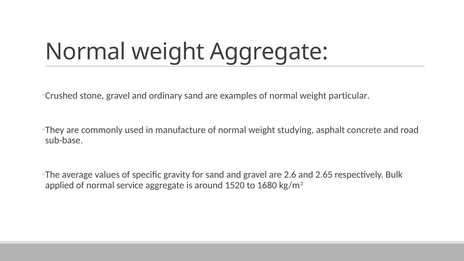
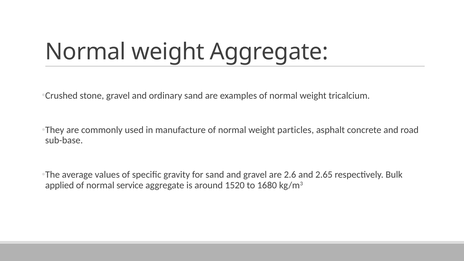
particular: particular -> tricalcium (349, 96)
studying: studying -> particles (296, 130)
